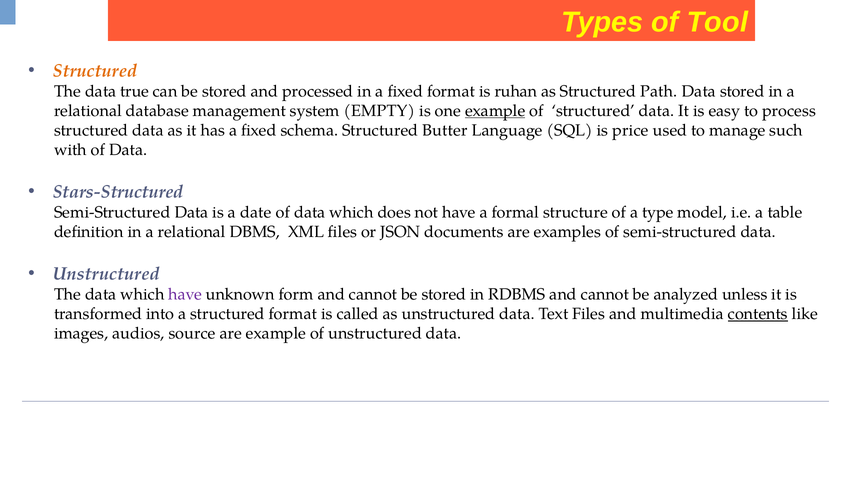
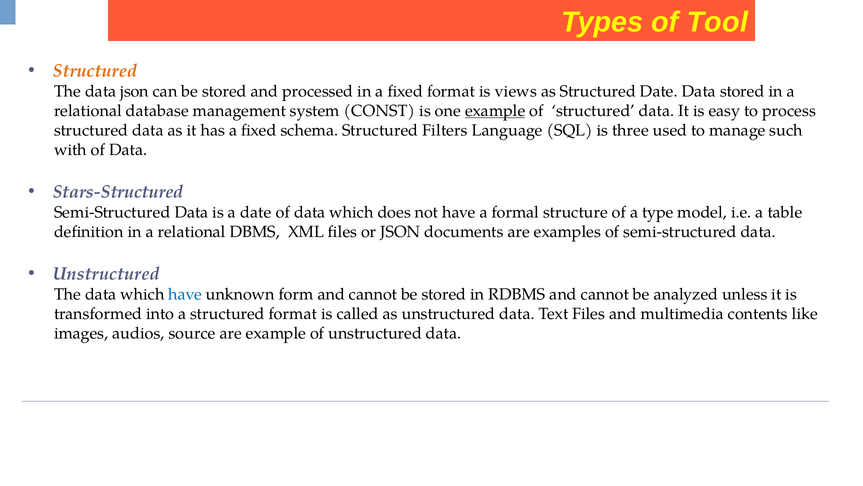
data true: true -> json (135, 91)
ruhan: ruhan -> views (516, 91)
Structured Path: Path -> Date (659, 91)
EMPTY: EMPTY -> CONST (379, 111)
Butter: Butter -> Filters (445, 130)
price: price -> three (630, 130)
have colour: purple -> blue (185, 294)
contents underline: present -> none (758, 313)
